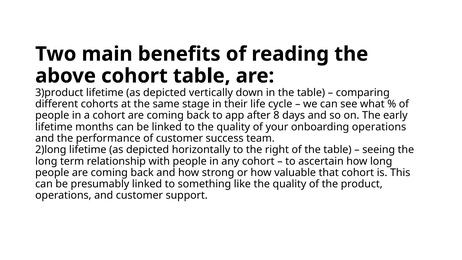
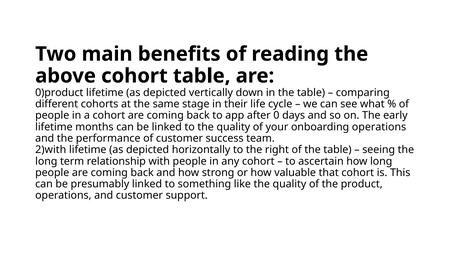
3)product: 3)product -> 0)product (59, 93)
8: 8 -> 0 (276, 115)
2)long: 2)long -> 2)with (51, 150)
